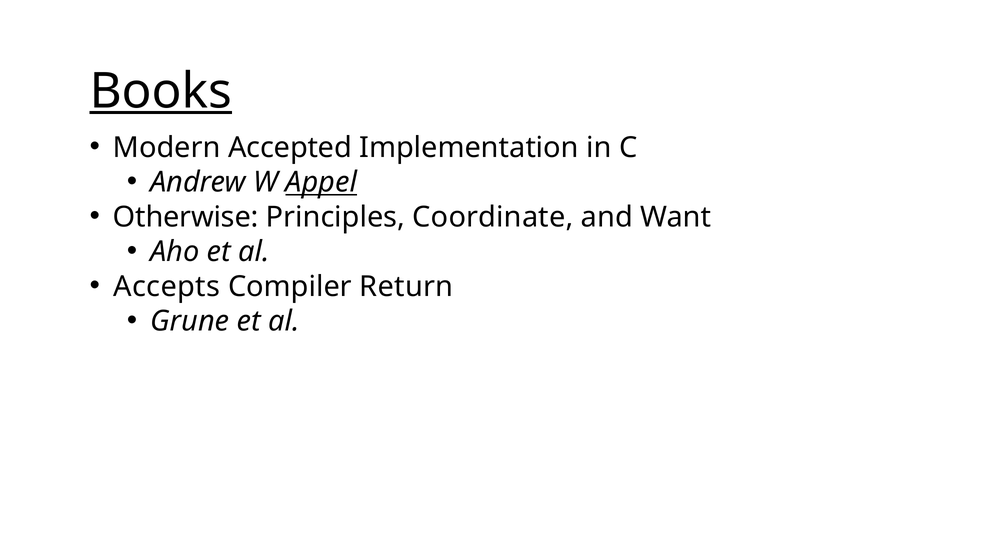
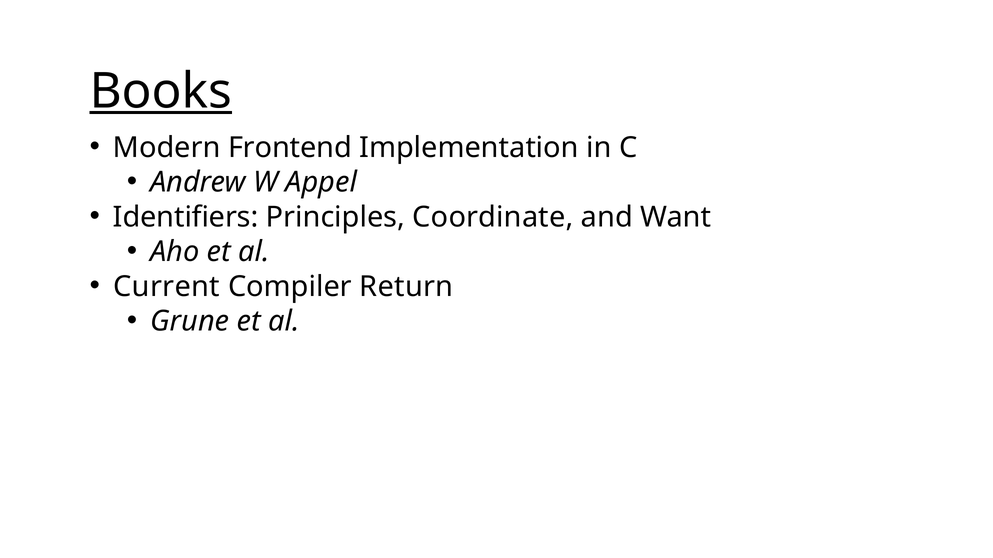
Accepted: Accepted -> Frontend (290, 148)
Appel underline: present -> none (321, 182)
Otherwise: Otherwise -> Identifiers (186, 217)
Accepts: Accepts -> Current (167, 287)
